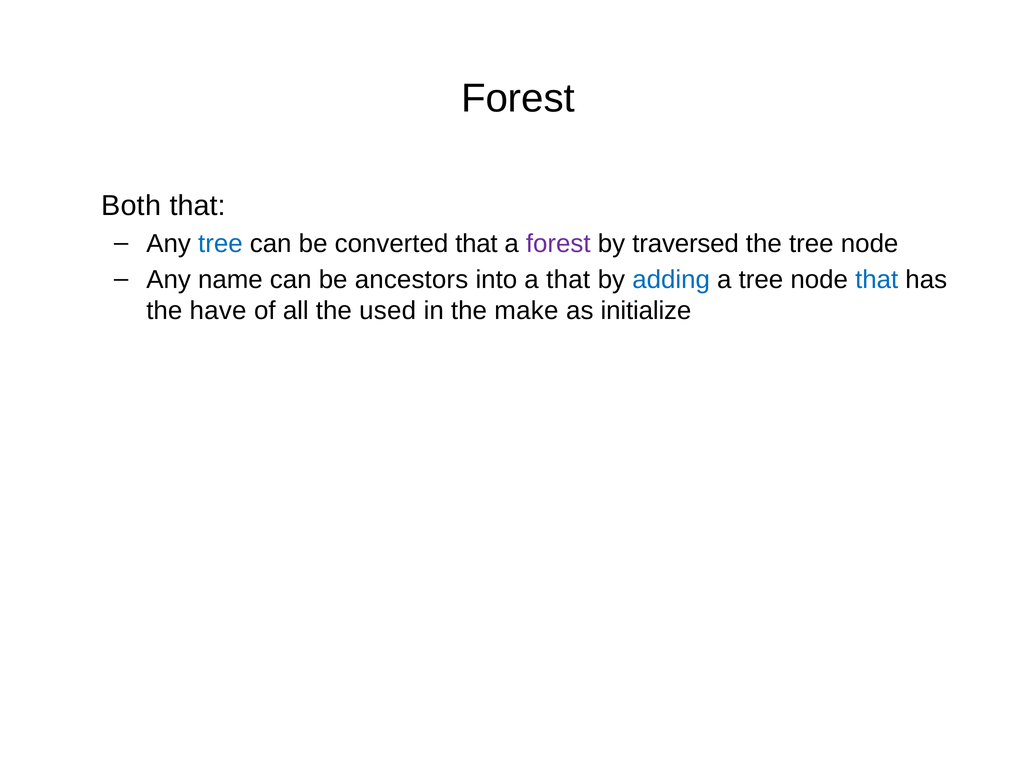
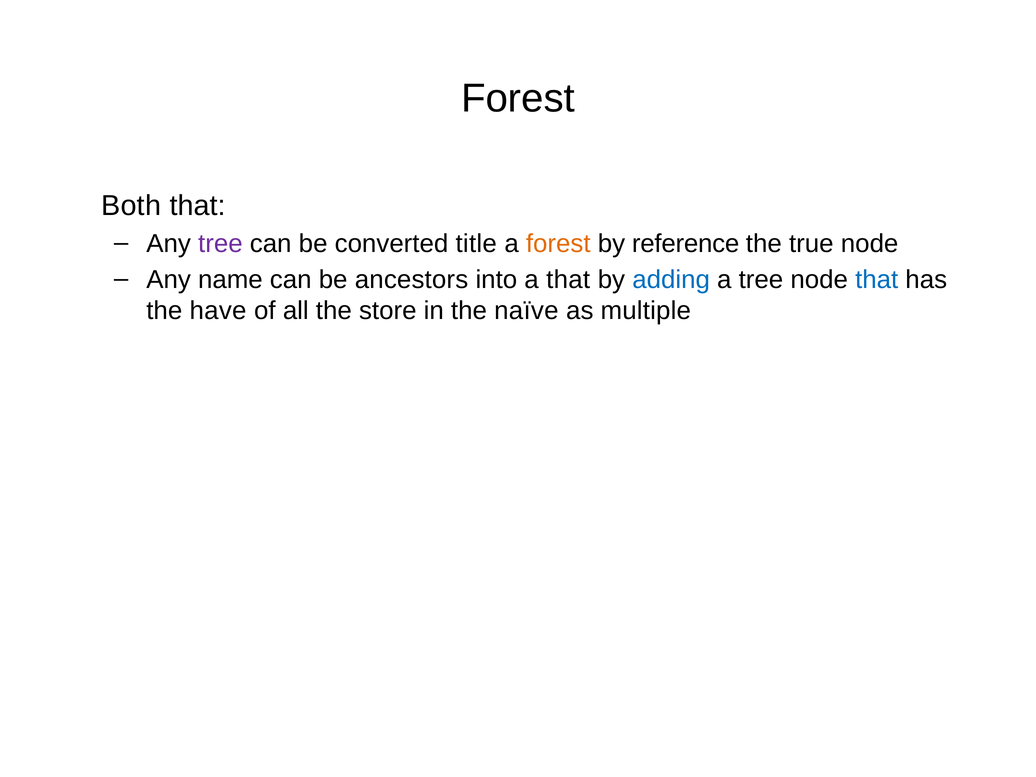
tree colour: blue -> purple (220, 244)
converted that: that -> title (476, 244)
forest colour: purple -> orange (558, 244)
traversed: traversed -> reference (686, 244)
the tree: tree -> true (811, 244)
used: used -> store (388, 311)
make: make -> naïve (526, 311)
initialize: initialize -> multiple (646, 311)
